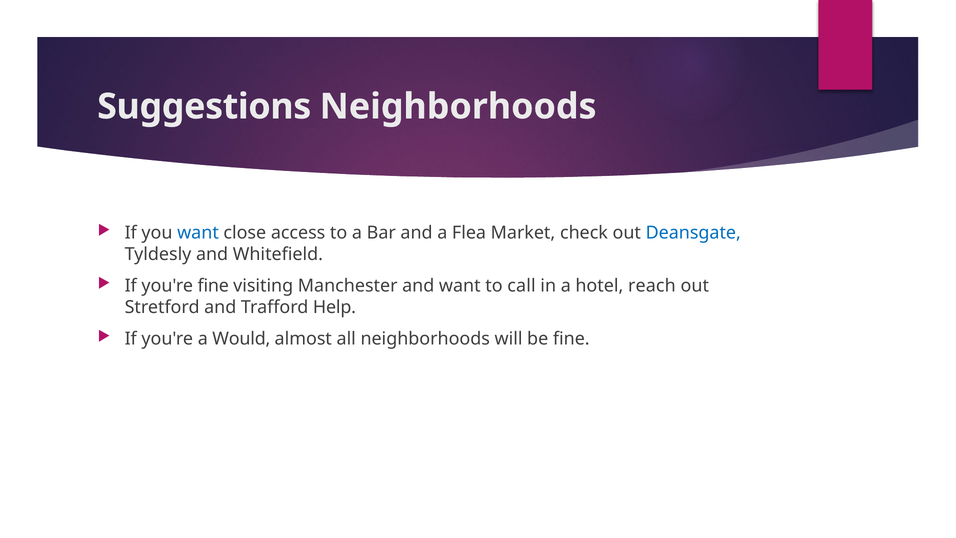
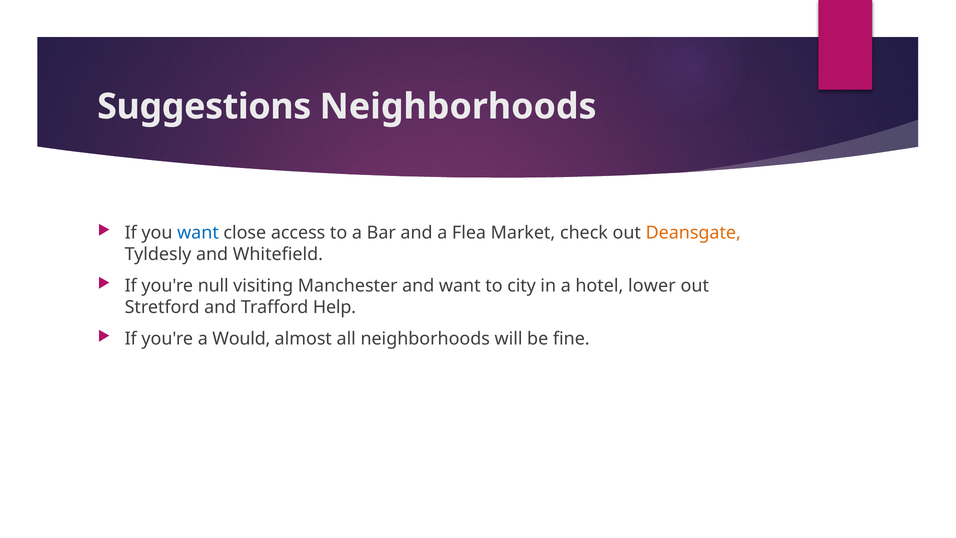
Deansgate colour: blue -> orange (693, 233)
you're fine: fine -> null (213, 286)
call: call -> city (522, 286)
reach: reach -> lower (652, 286)
